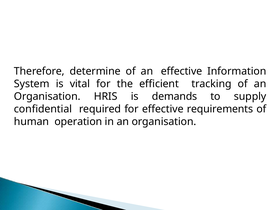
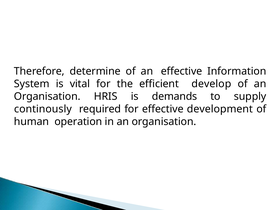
tracking: tracking -> develop (211, 83)
confidential: confidential -> continously (43, 109)
requirements: requirements -> development (220, 109)
